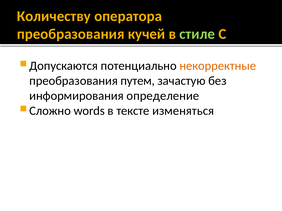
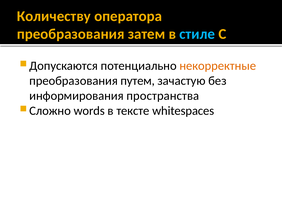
кучей: кучей -> затем (147, 34)
стиле colour: light green -> light blue (197, 34)
определение: определение -> пространства (163, 96)
изменяться: изменяться -> whitespaces (183, 111)
